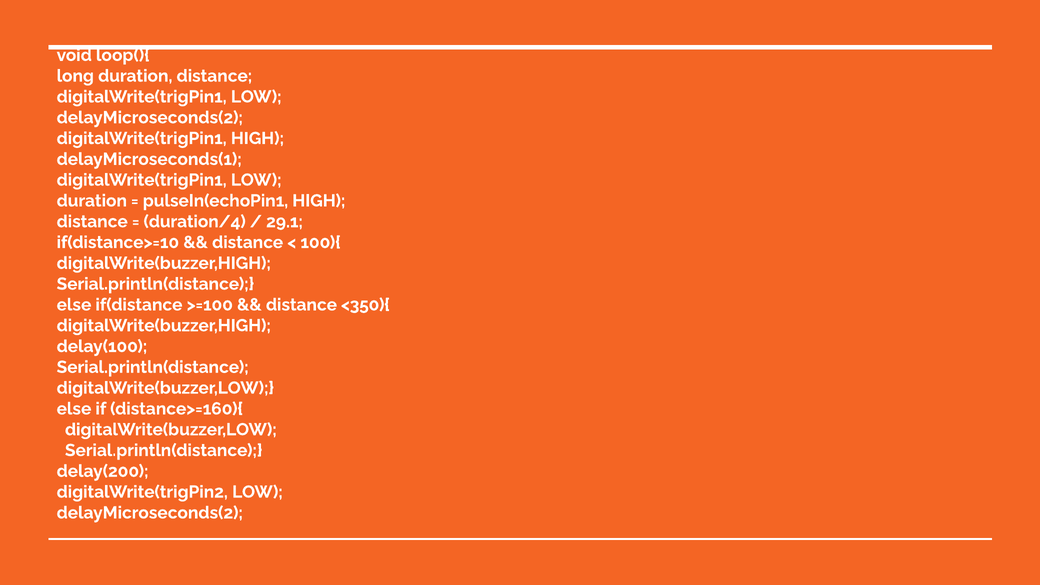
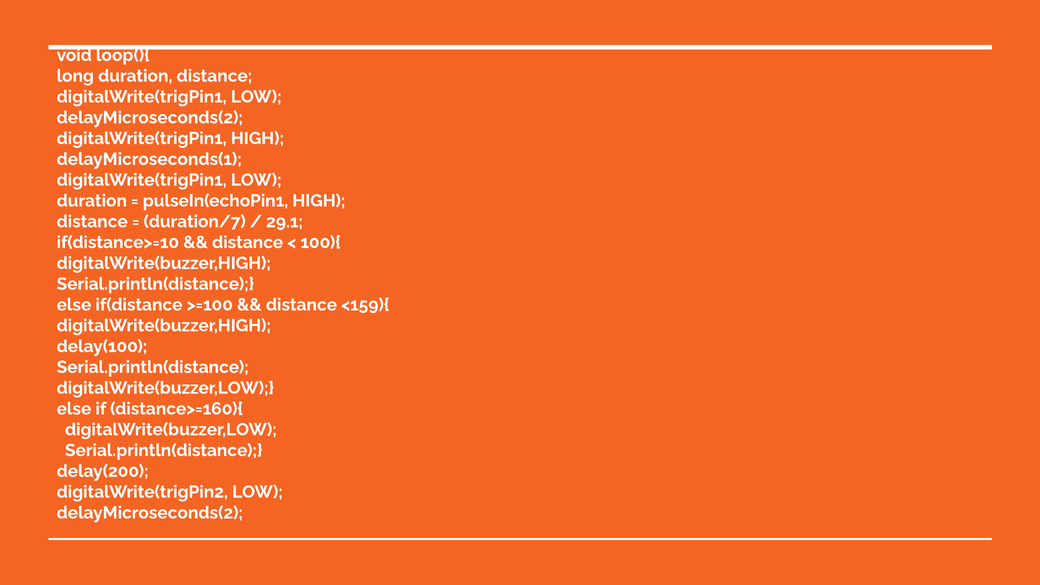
duration/4: duration/4 -> duration/7 (195, 222)
<350){: <350){ -> <159){ (365, 305)
